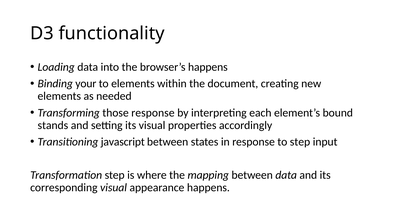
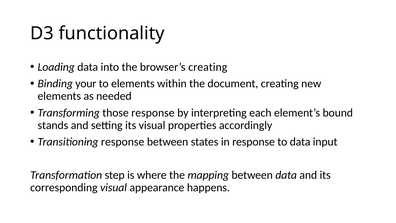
browser’s happens: happens -> creating (208, 67)
Transitioning javascript: javascript -> response (123, 142)
to step: step -> data (300, 142)
